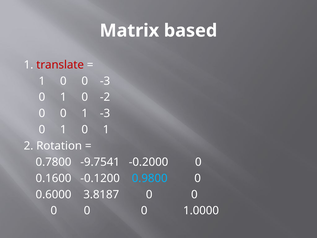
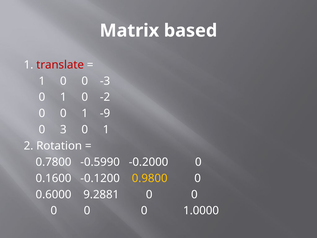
1 -3: -3 -> -9 (105, 113)
1: 1 -> 3 (63, 130)
-9.7541: -9.7541 -> -0.5990 (100, 162)
0.9800 colour: light blue -> yellow (150, 178)
3.8187: 3.8187 -> 9.2881 (101, 194)
